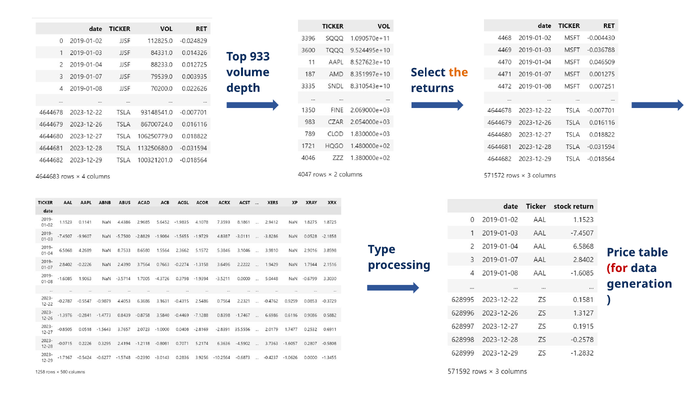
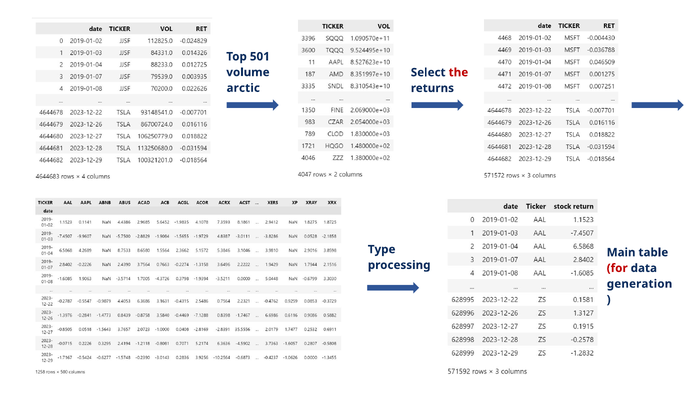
933: 933 -> 501 (260, 57)
the colour: orange -> red (458, 72)
depth: depth -> arctic (243, 88)
Price: Price -> Main (621, 253)
